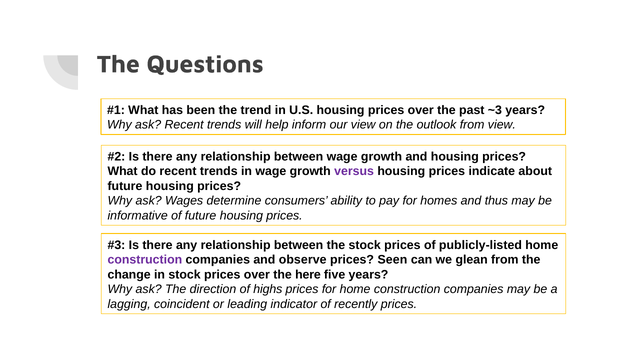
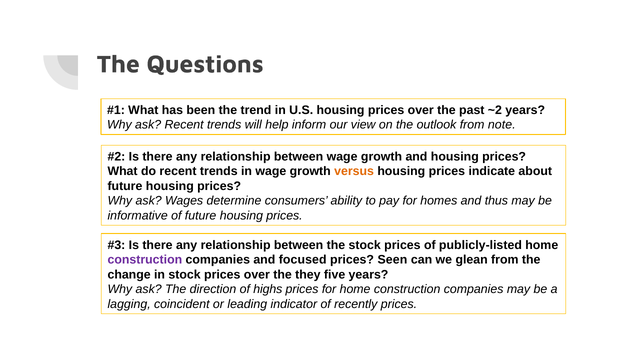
~3: ~3 -> ~2 (495, 110)
from view: view -> note (502, 125)
versus colour: purple -> orange (354, 171)
observe: observe -> focused (303, 260)
here: here -> they (308, 275)
